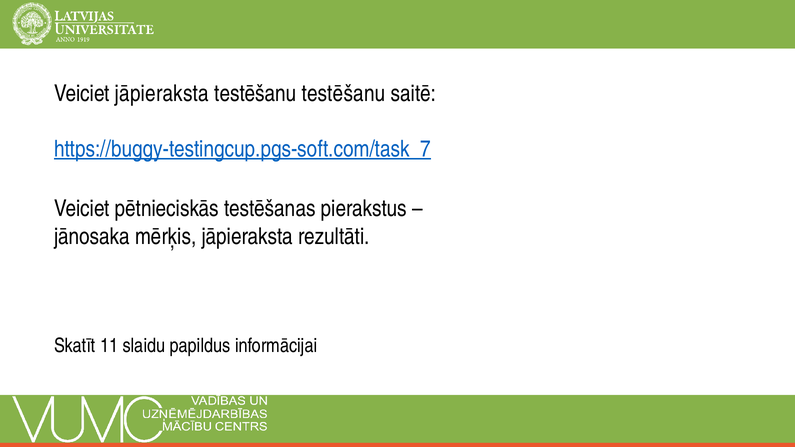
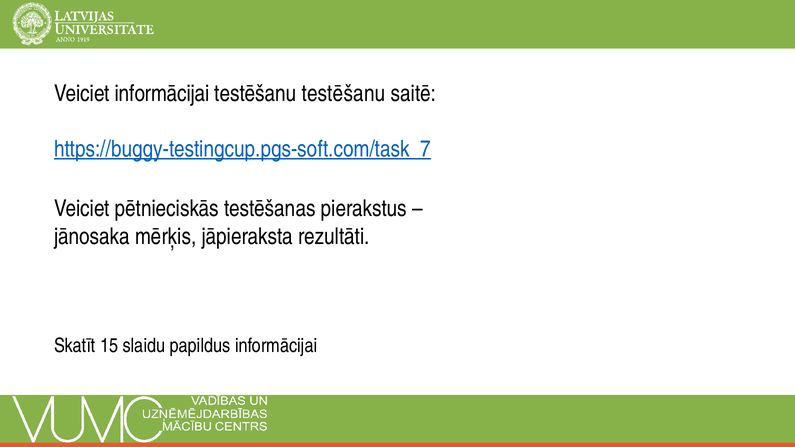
Veiciet jāpieraksta: jāpieraksta -> informācijai (162, 94)
11: 11 -> 15 (109, 346)
